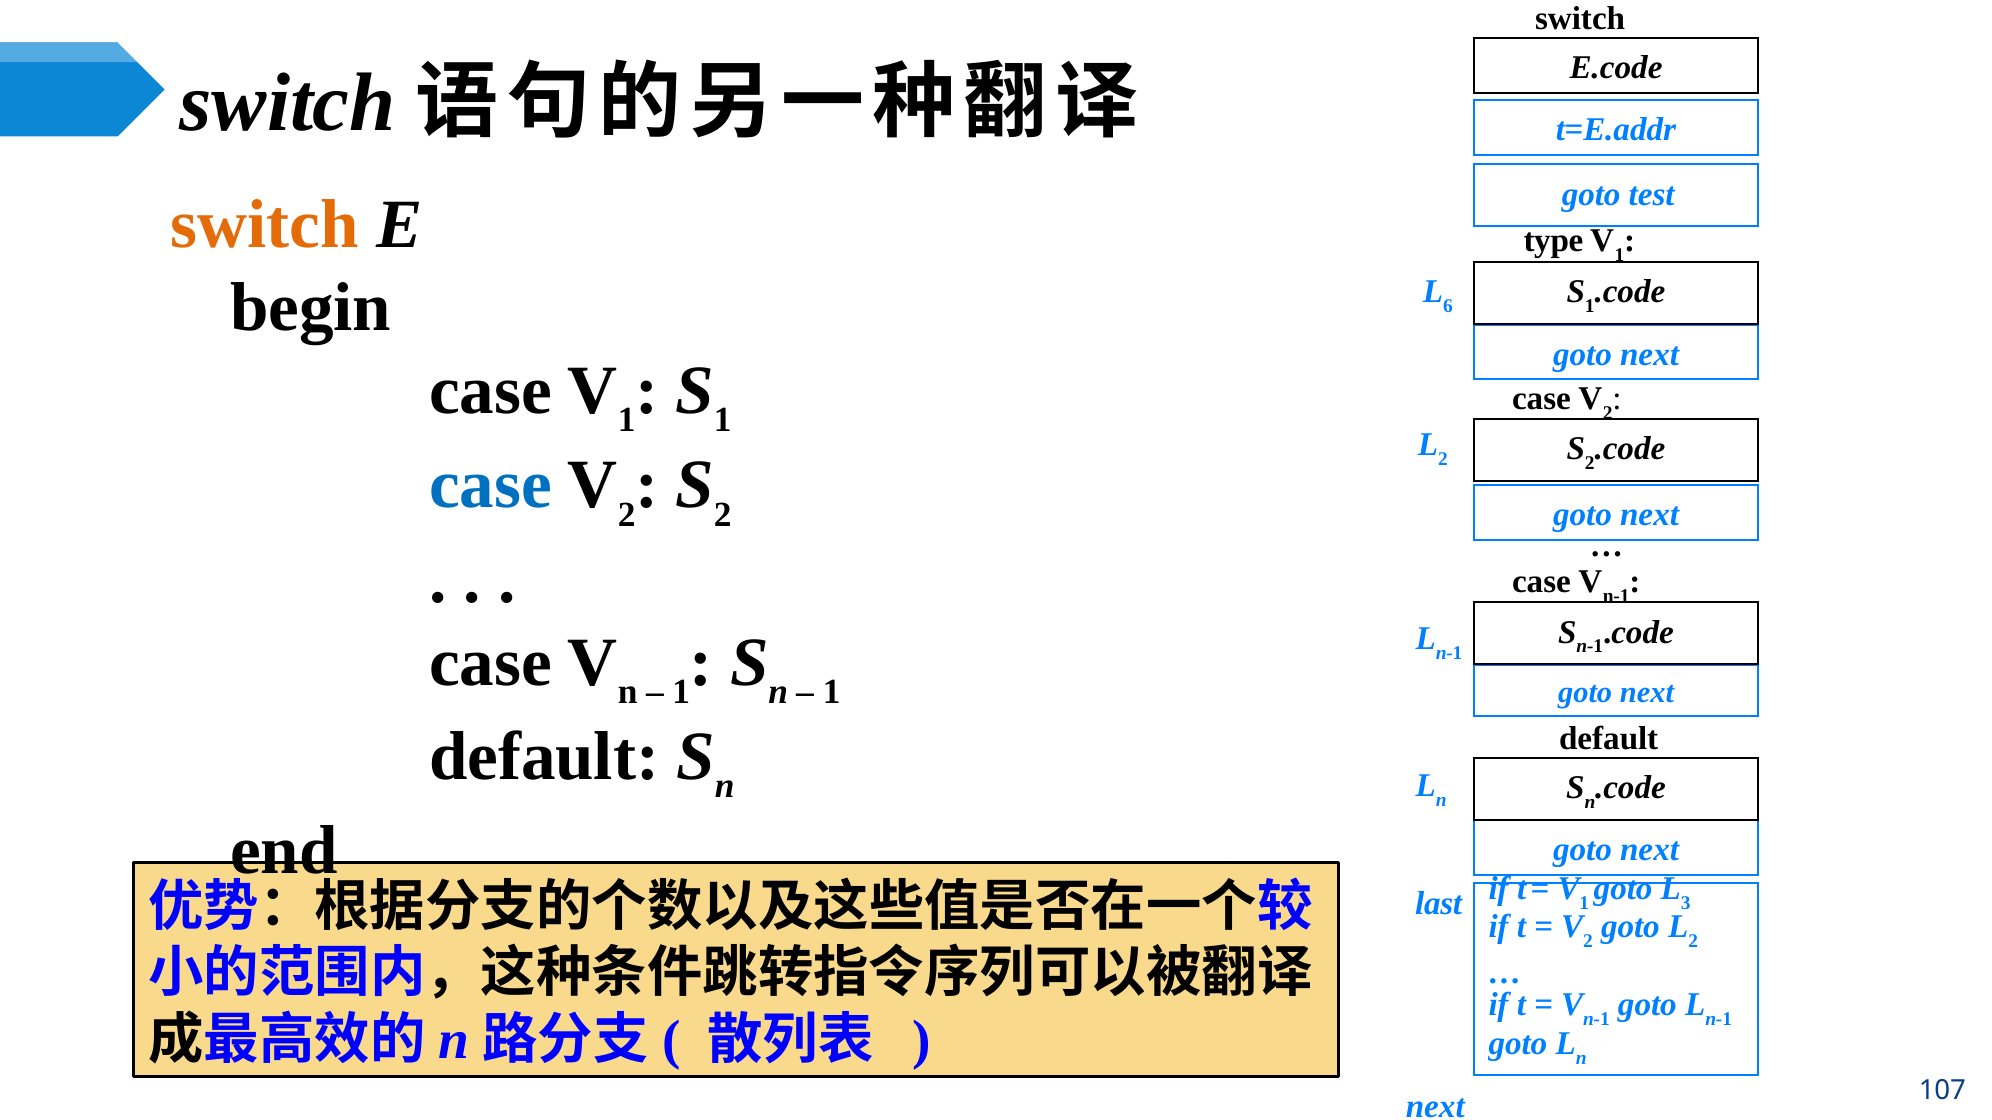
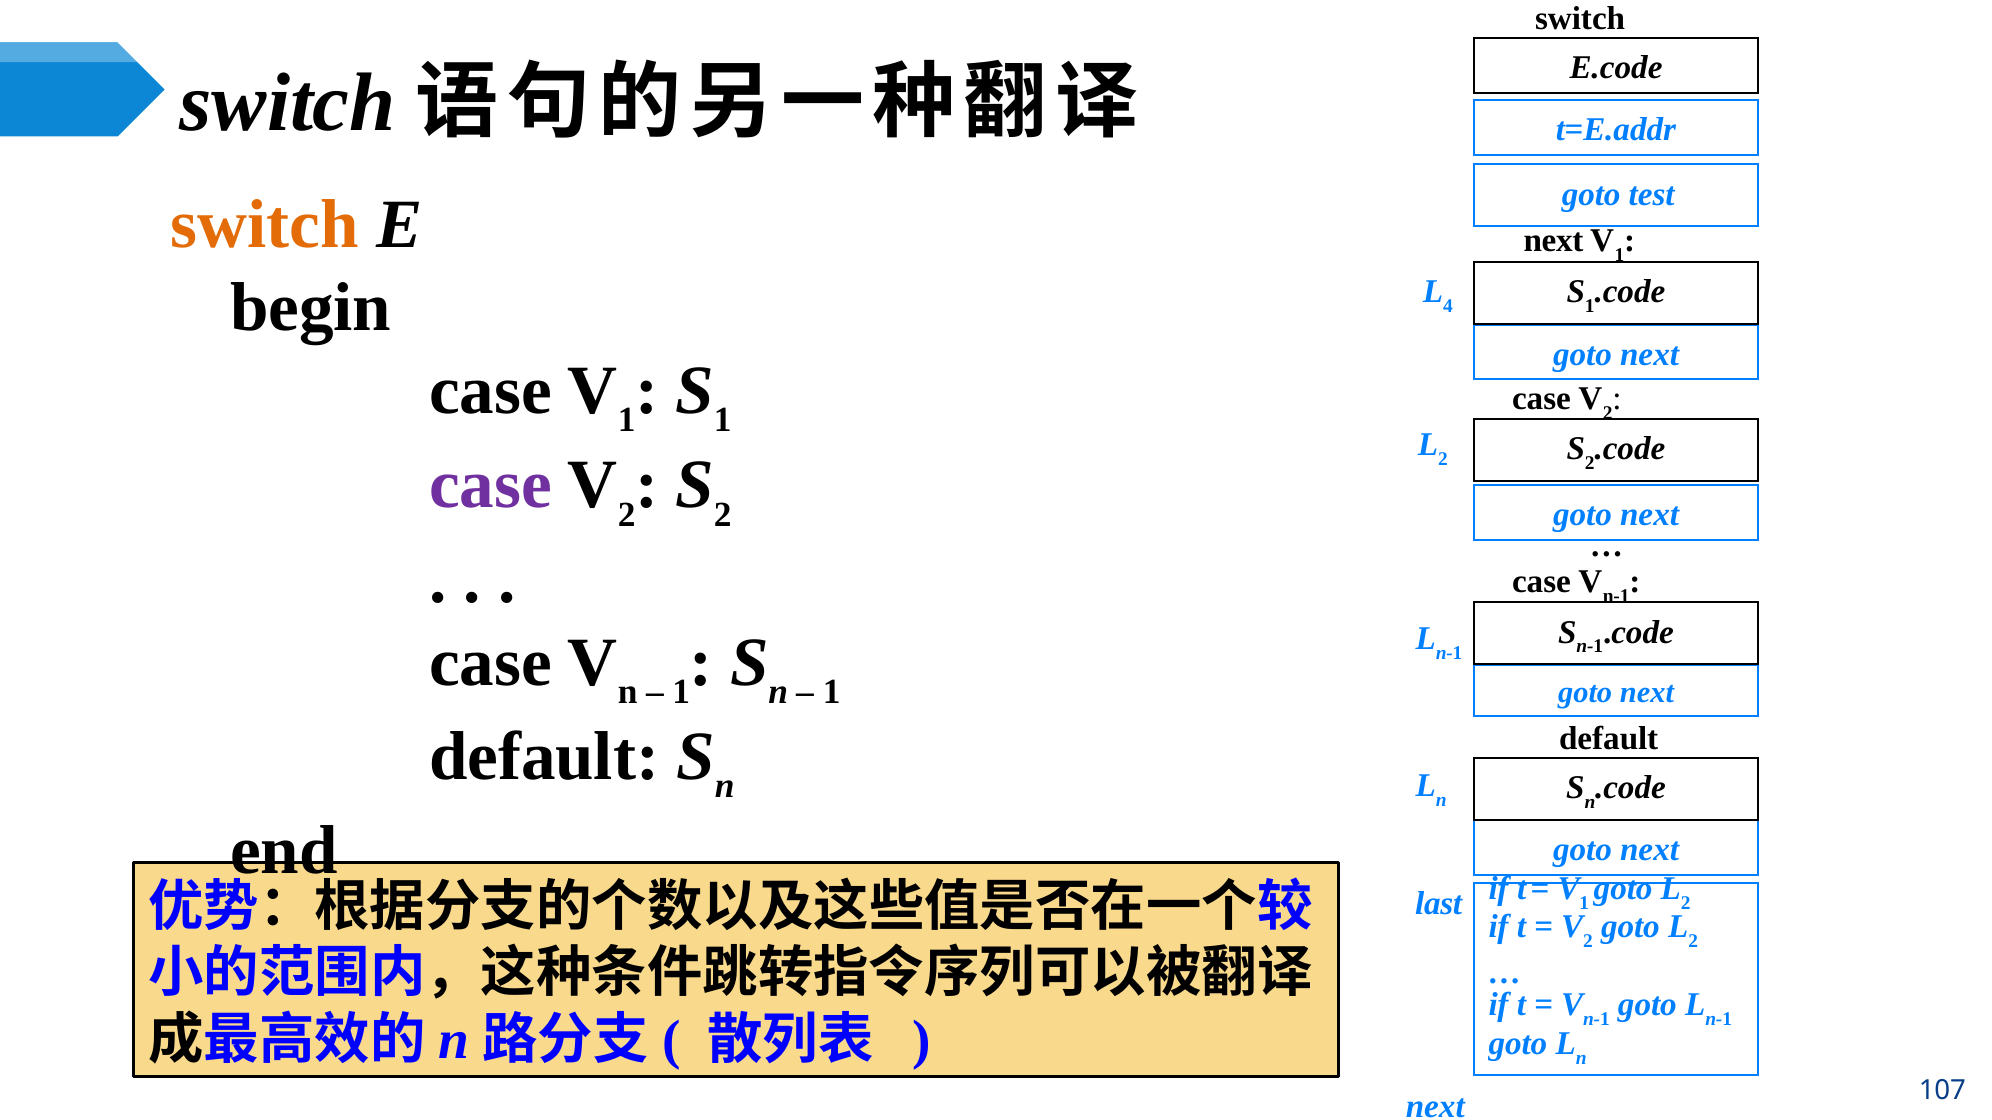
type: type -> next (1553, 240)
6: 6 -> 4 (1448, 306)
case colour: blue -> purple (491, 485)
3: 3 -> 2 (1686, 903)
